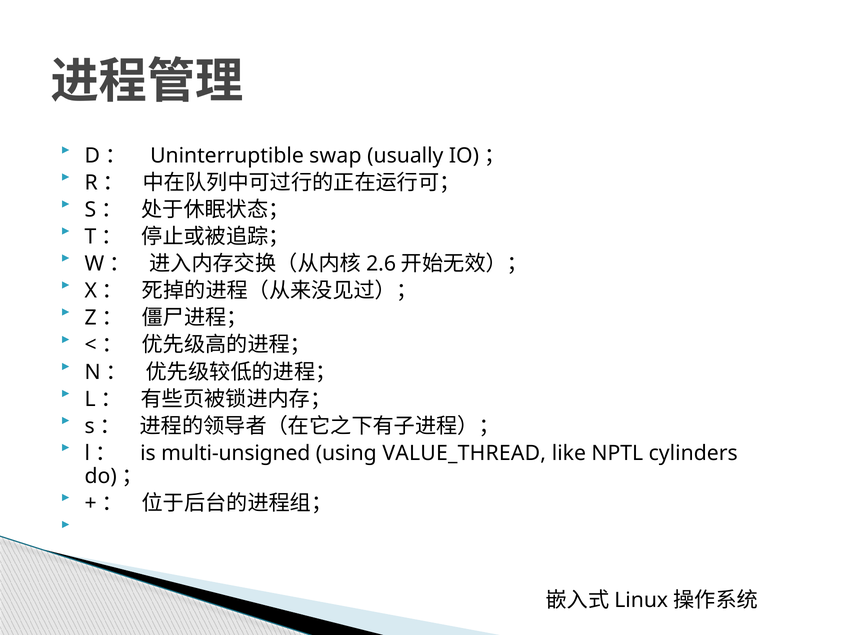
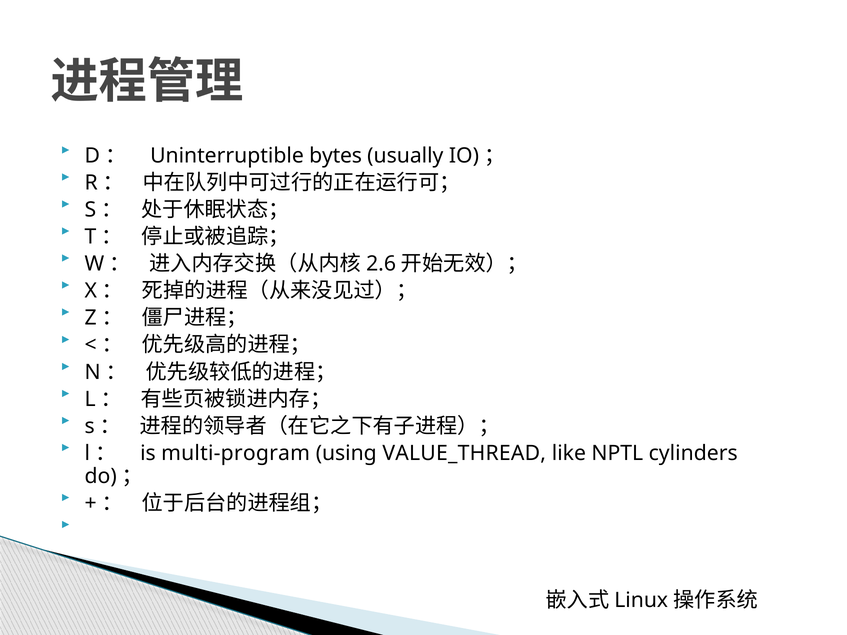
swap: swap -> bytes (336, 156)
multi-unsigned: multi-unsigned -> multi-program (236, 453)
